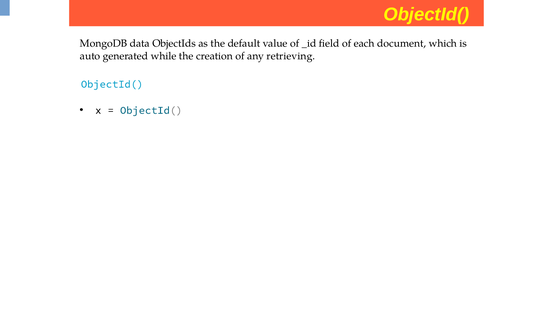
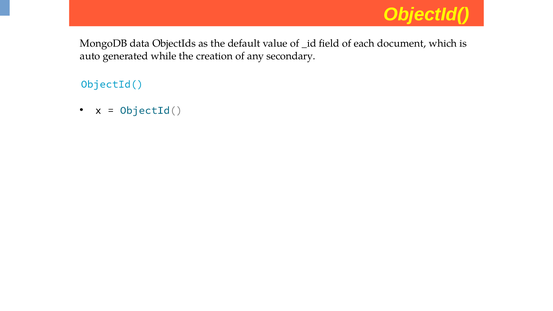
retrieving: retrieving -> secondary (291, 56)
